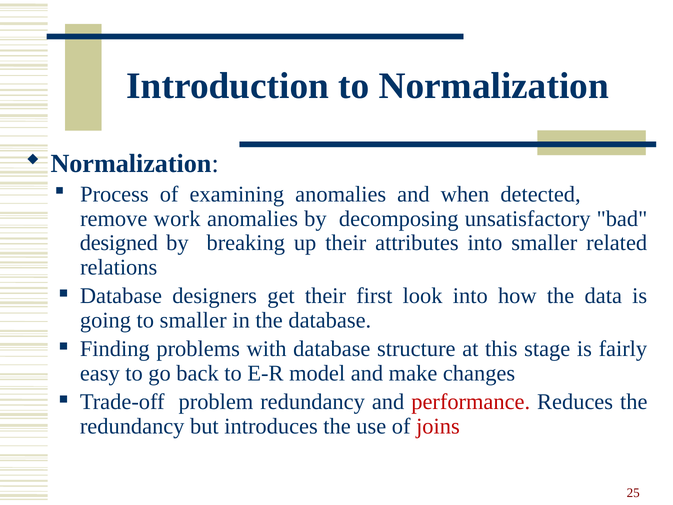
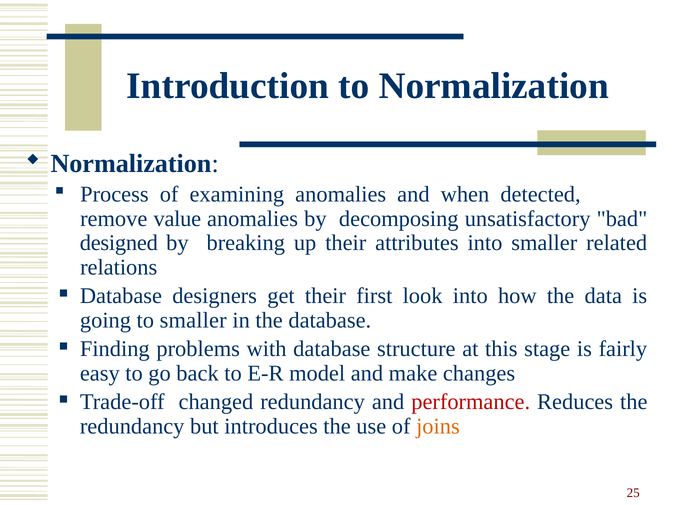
work: work -> value (177, 219)
problem: problem -> changed (216, 402)
joins colour: red -> orange (438, 426)
